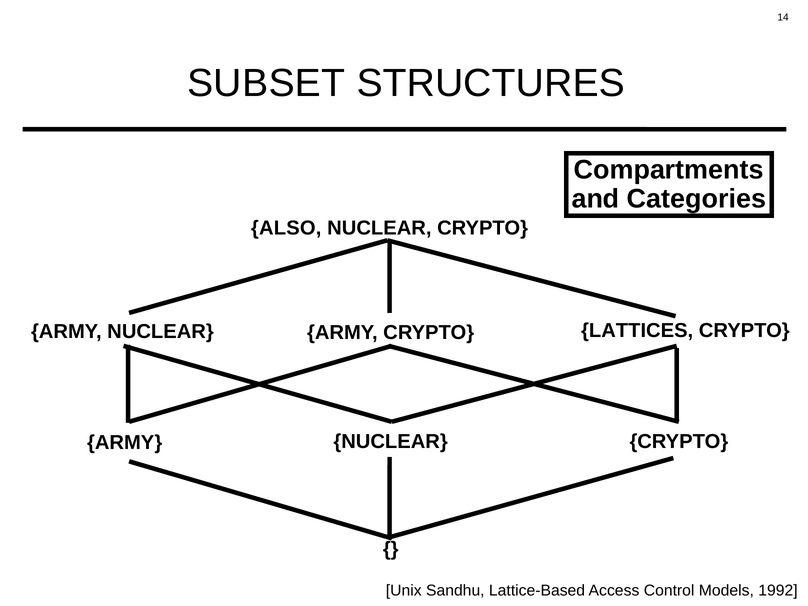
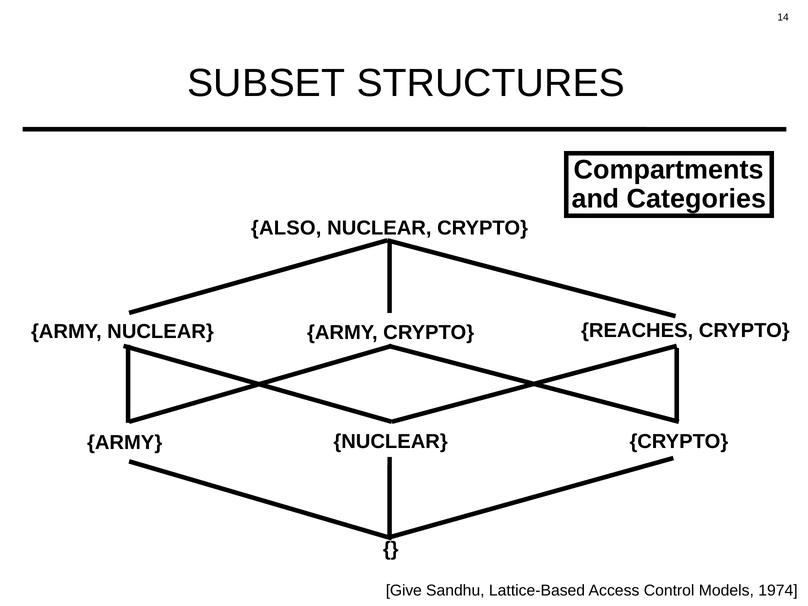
LATTICES: LATTICES -> REACHES (637, 330)
Unix: Unix -> Give (404, 591)
1992: 1992 -> 1974 (778, 591)
